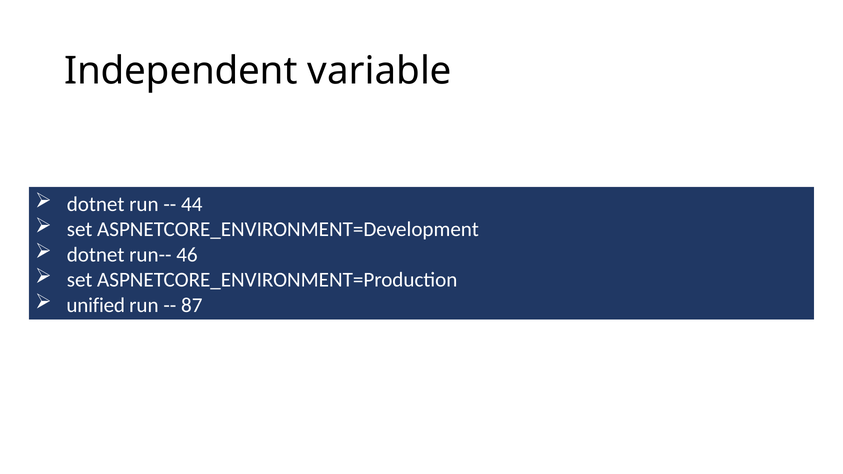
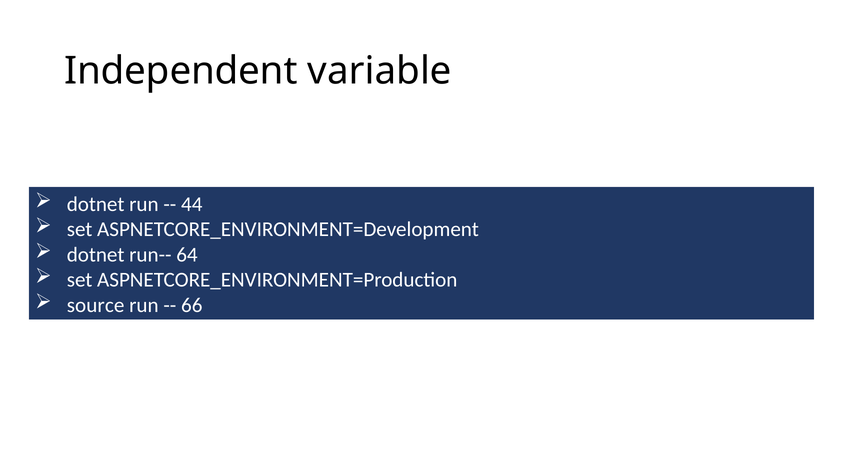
46: 46 -> 64 (187, 255)
unified: unified -> source (96, 305)
87: 87 -> 66 (192, 305)
